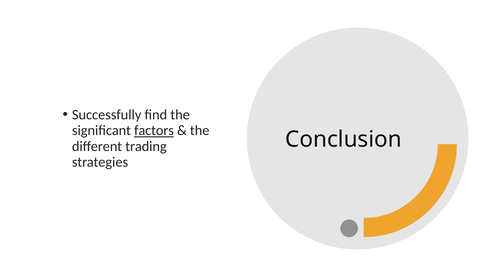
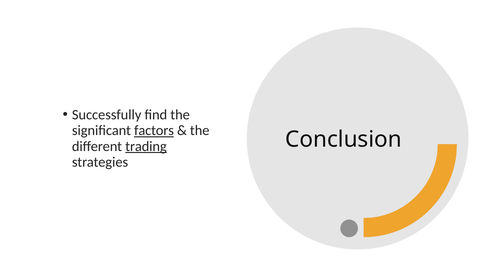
trading underline: none -> present (146, 146)
